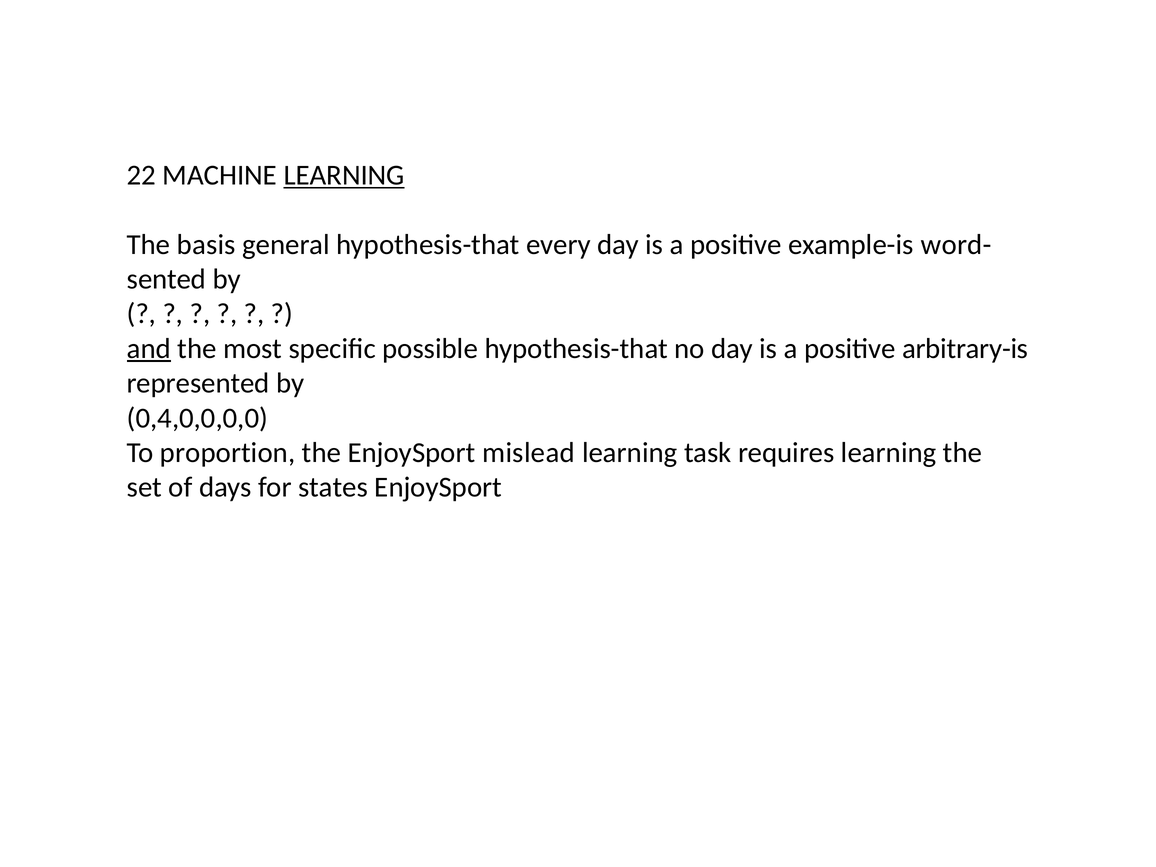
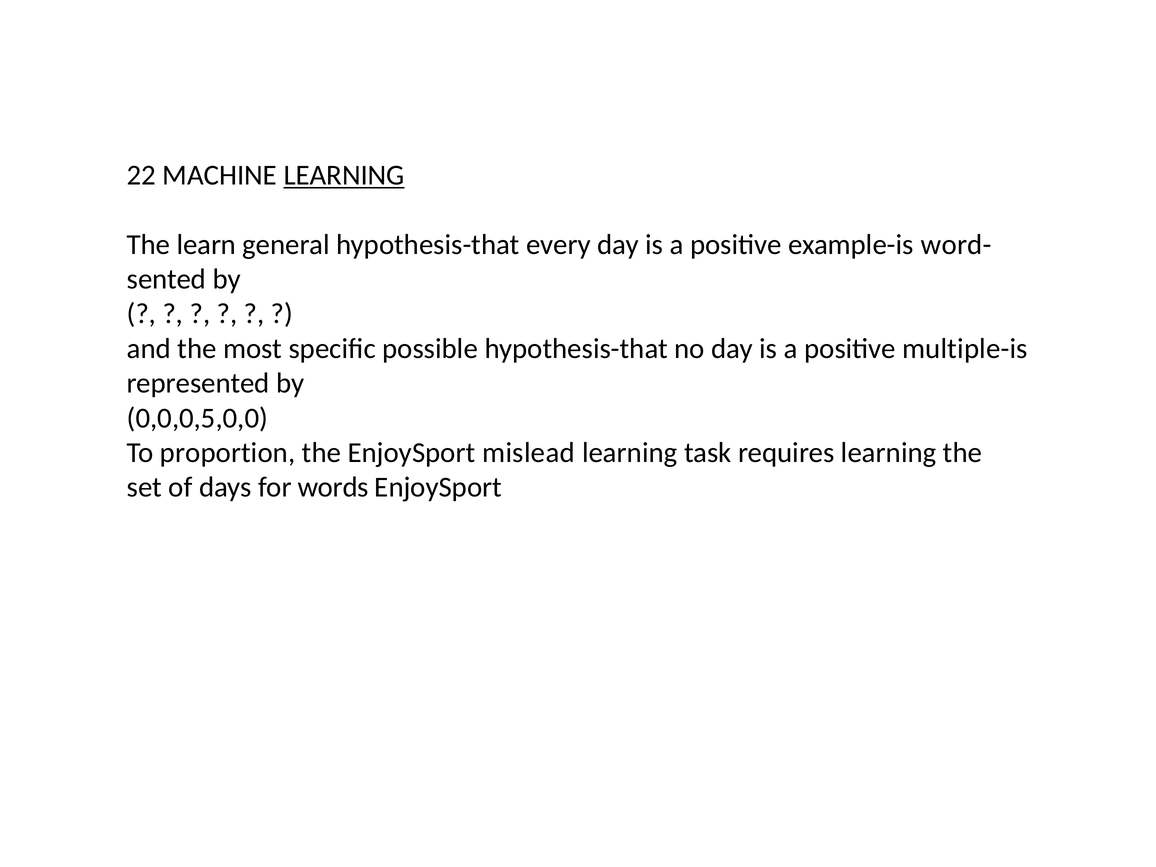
basis: basis -> learn (207, 245)
and underline: present -> none (149, 349)
arbitrary-is: arbitrary-is -> multiple-is (965, 349)
0,4,0,0,0,0: 0,4,0,0,0,0 -> 0,0,0,5,0,0 (197, 418)
states: states -> words (333, 487)
